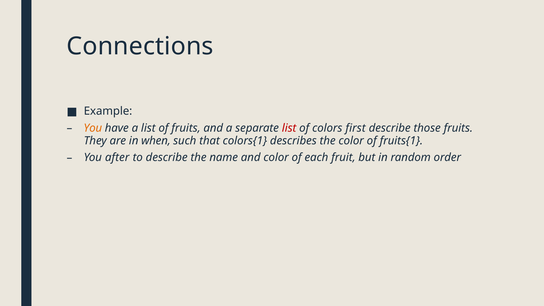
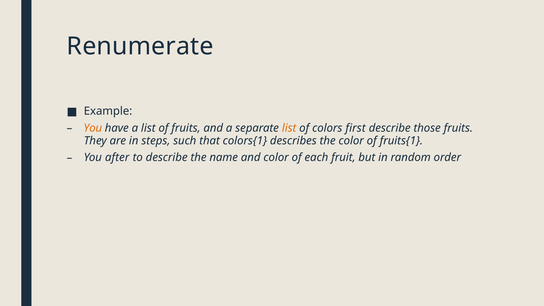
Connections: Connections -> Renumerate (140, 46)
list colour: red -> orange (289, 128)
when: when -> steps (156, 141)
